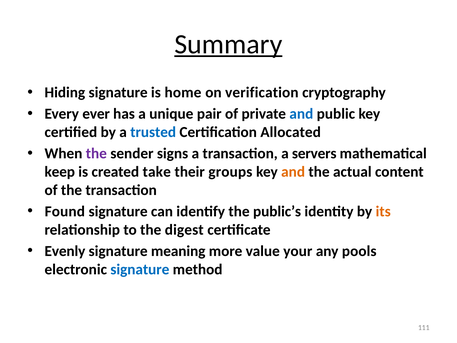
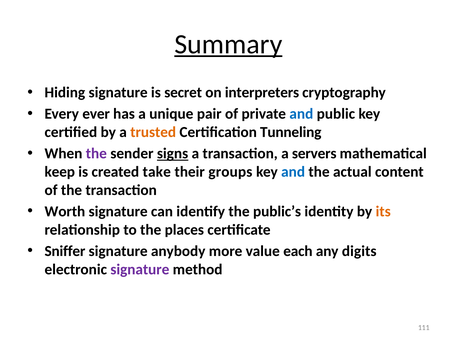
home: home -> secret (183, 92)
verification: verification -> interpreters (262, 92)
trusted colour: blue -> orange (153, 132)
Allocated: Allocated -> Tunneling (291, 132)
signs underline: none -> present (173, 153)
and colour: orange -> blue (293, 172)
Found: Found -> Worth (65, 211)
digest: digest -> places (184, 230)
Evenly: Evenly -> Sniffer (65, 251)
meaning: meaning -> anybody (178, 251)
your: your -> each (298, 251)
pools: pools -> digits (359, 251)
signature colour: blue -> purple (140, 269)
